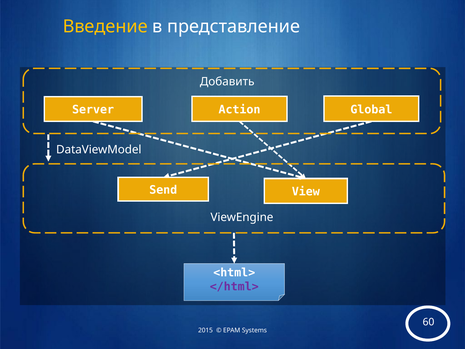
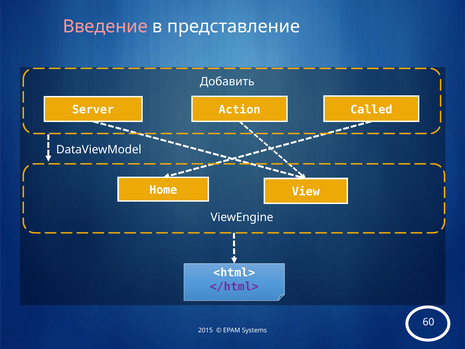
Введение colour: yellow -> pink (105, 26)
Global: Global -> Called (371, 109)
Send: Send -> Home (163, 190)
